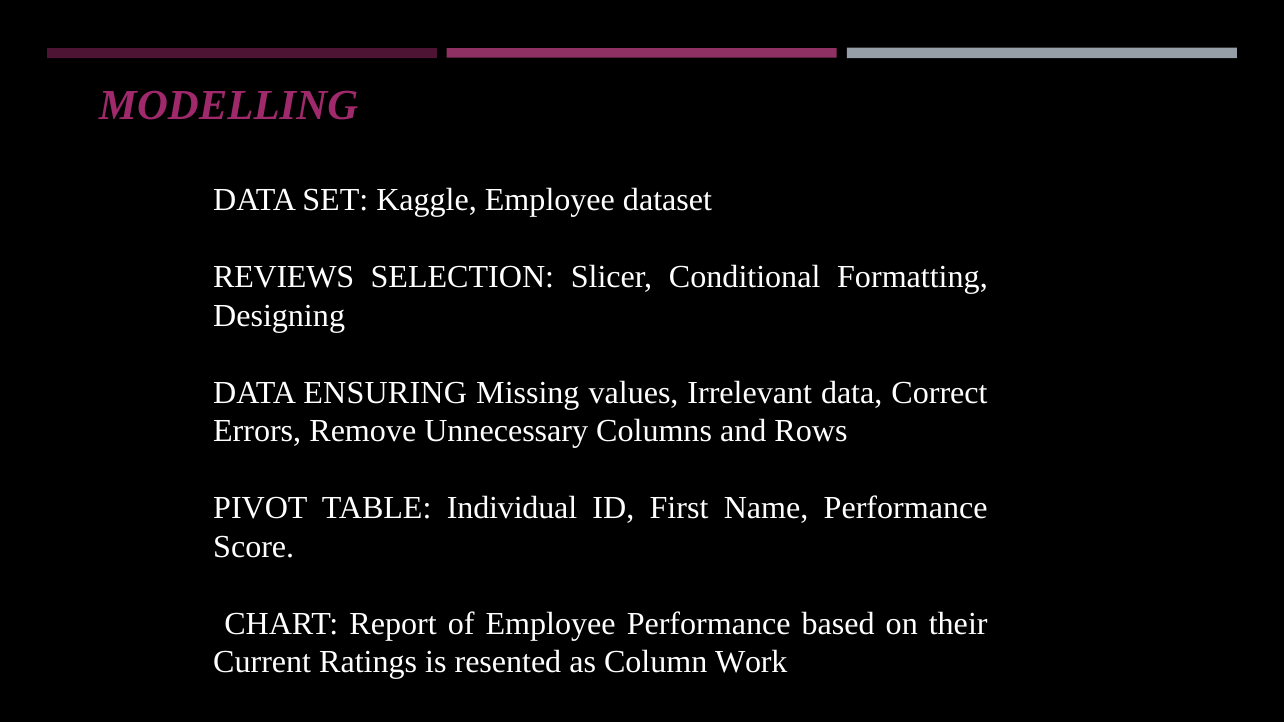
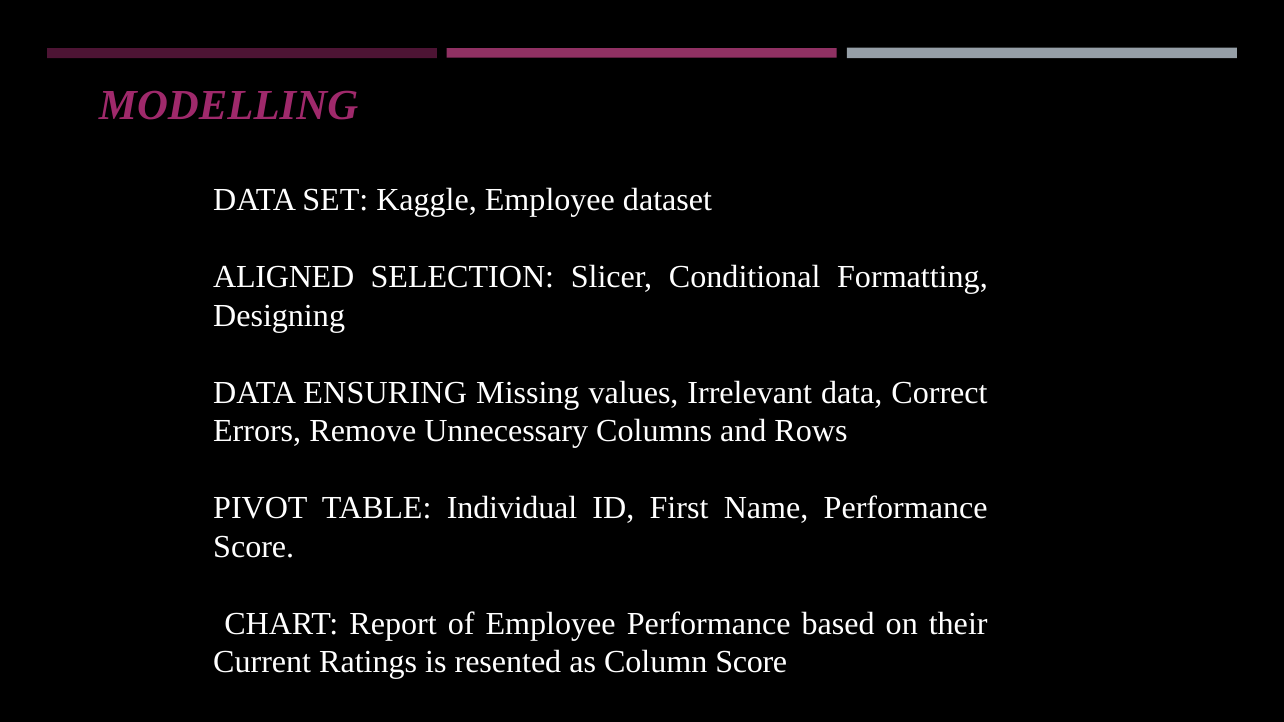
REVIEWS: REVIEWS -> ALIGNED (284, 277)
Column Work: Work -> Score (751, 663)
